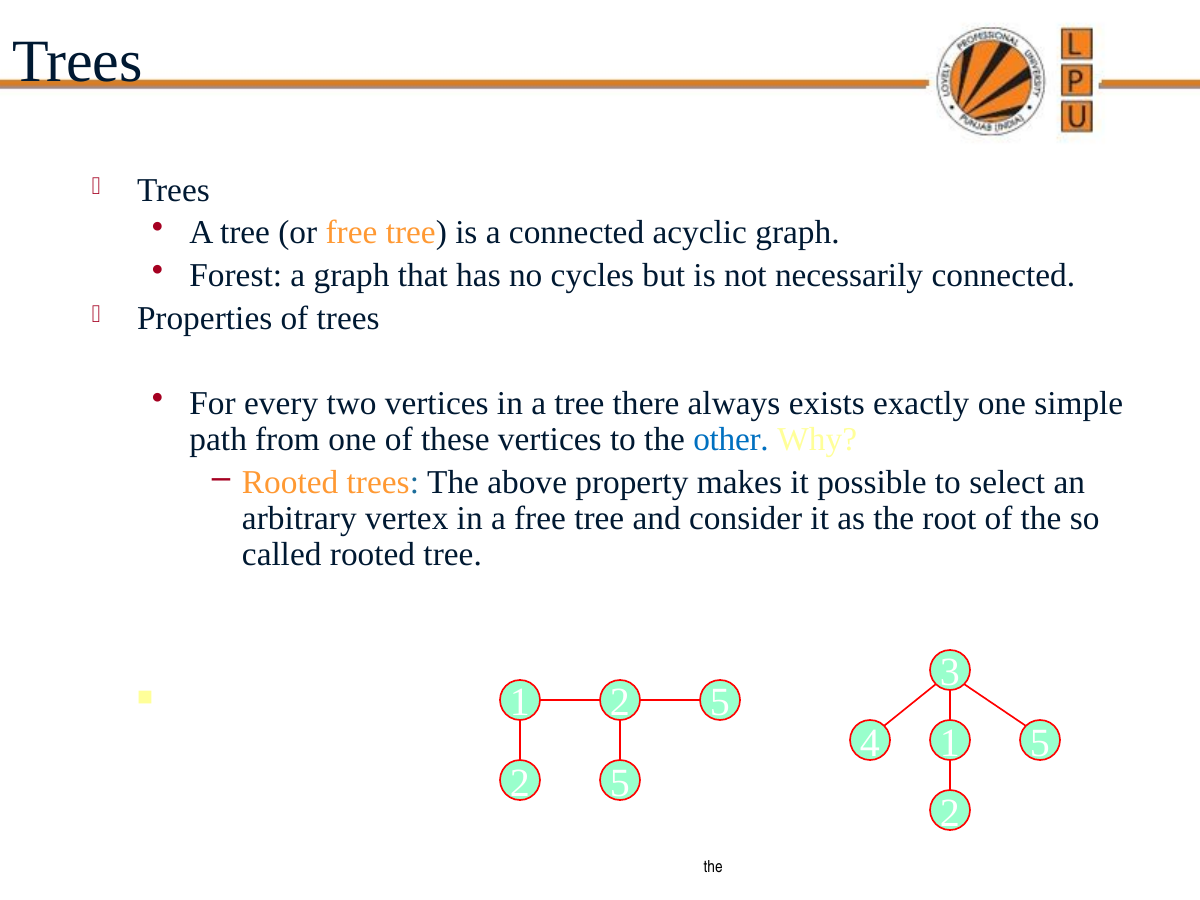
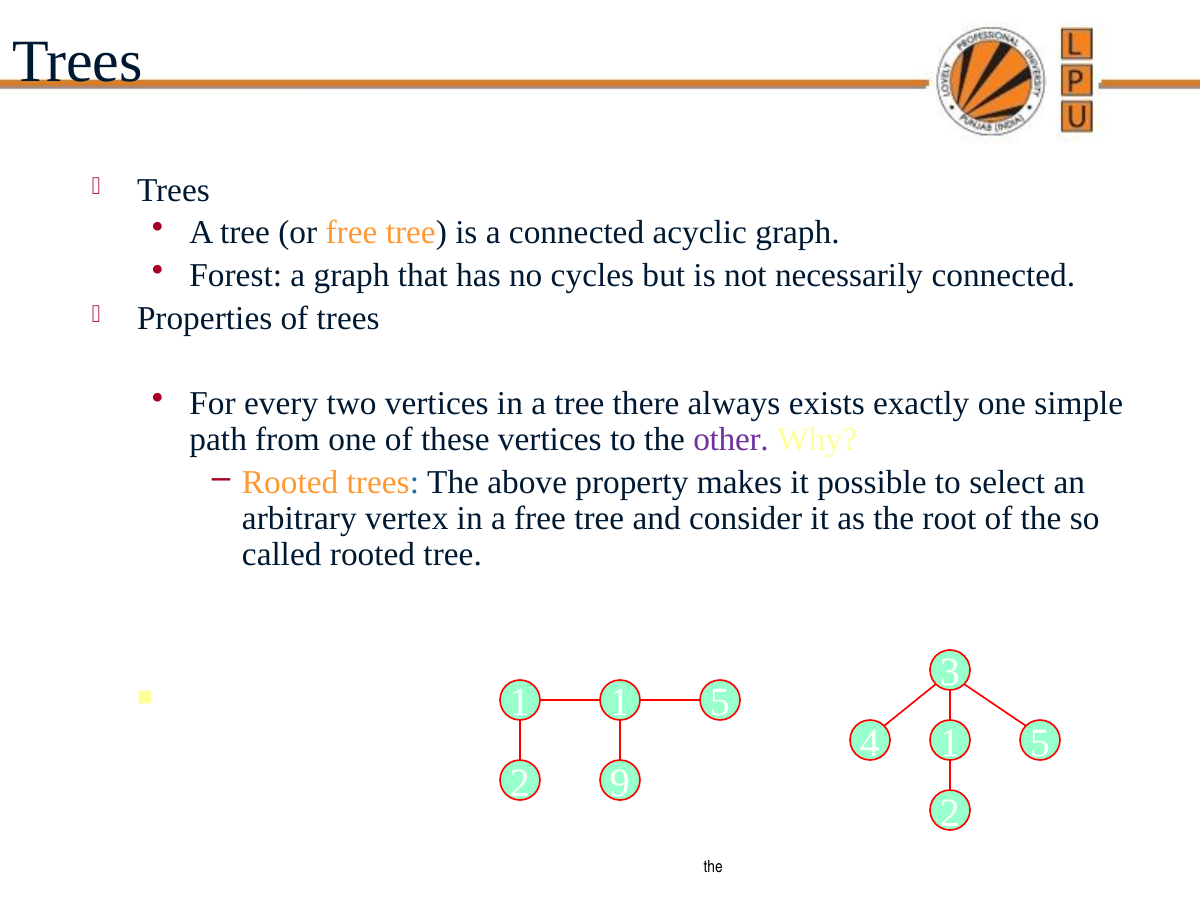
other colour: blue -> purple (731, 439)
1 1 2: 2 -> 1 (620, 703)
2 5: 5 -> 9 (620, 783)
